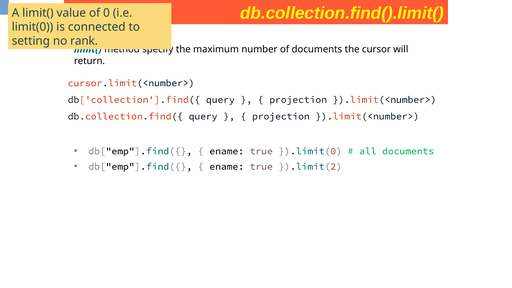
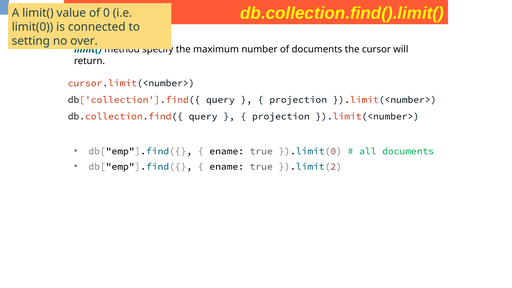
rank: rank -> over (84, 41)
